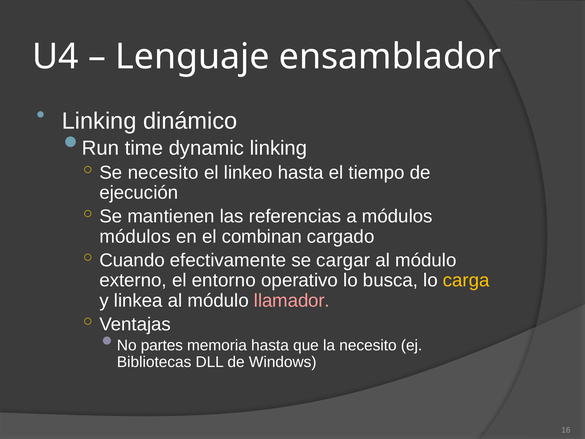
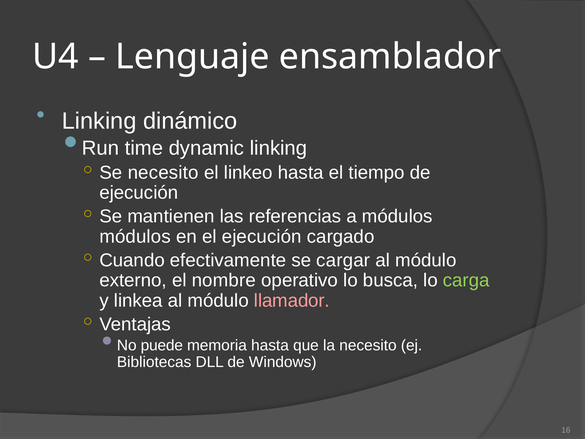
el combinan: combinan -> ejecución (262, 236)
entorno: entorno -> nombre (224, 280)
carga colour: yellow -> light green (466, 280)
partes: partes -> puede (162, 345)
